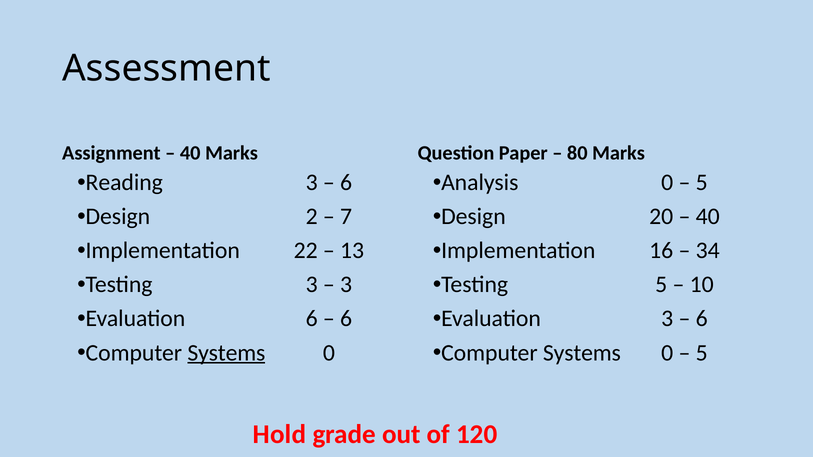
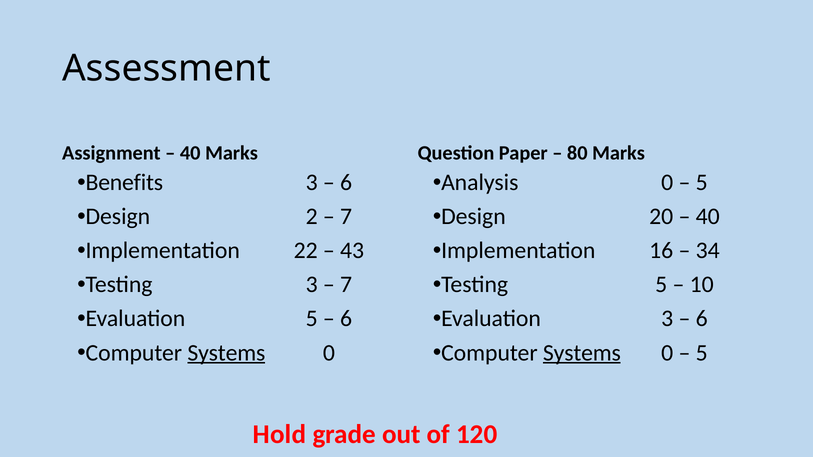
Reading: Reading -> Benefits (124, 183)
13: 13 -> 43 (352, 251)
3: 3 -> 7 (346, 285)
Evaluation 6: 6 -> 5 (312, 319)
Systems underline: none -> present (582, 353)
